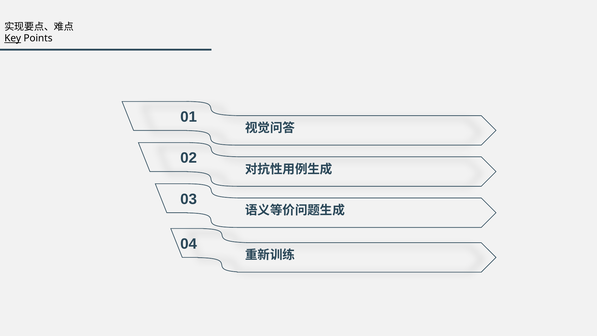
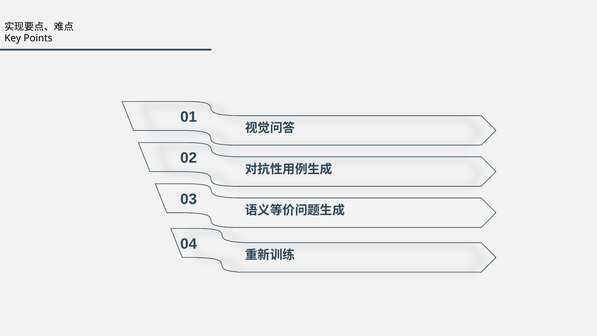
Key underline: present -> none (13, 38)
